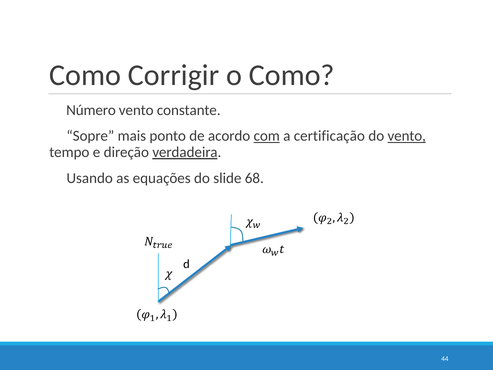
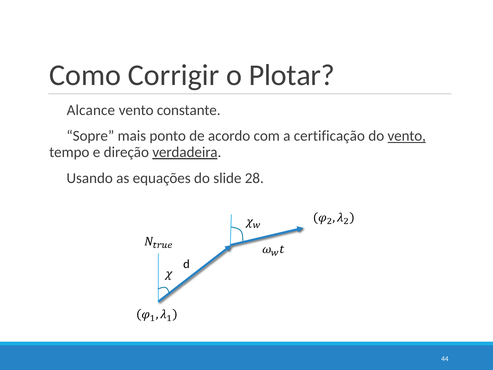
o Como: Como -> Plotar (292, 75)
Número: Número -> Alcance (91, 110)
com underline: present -> none (267, 136)
68: 68 -> 28 (254, 178)
